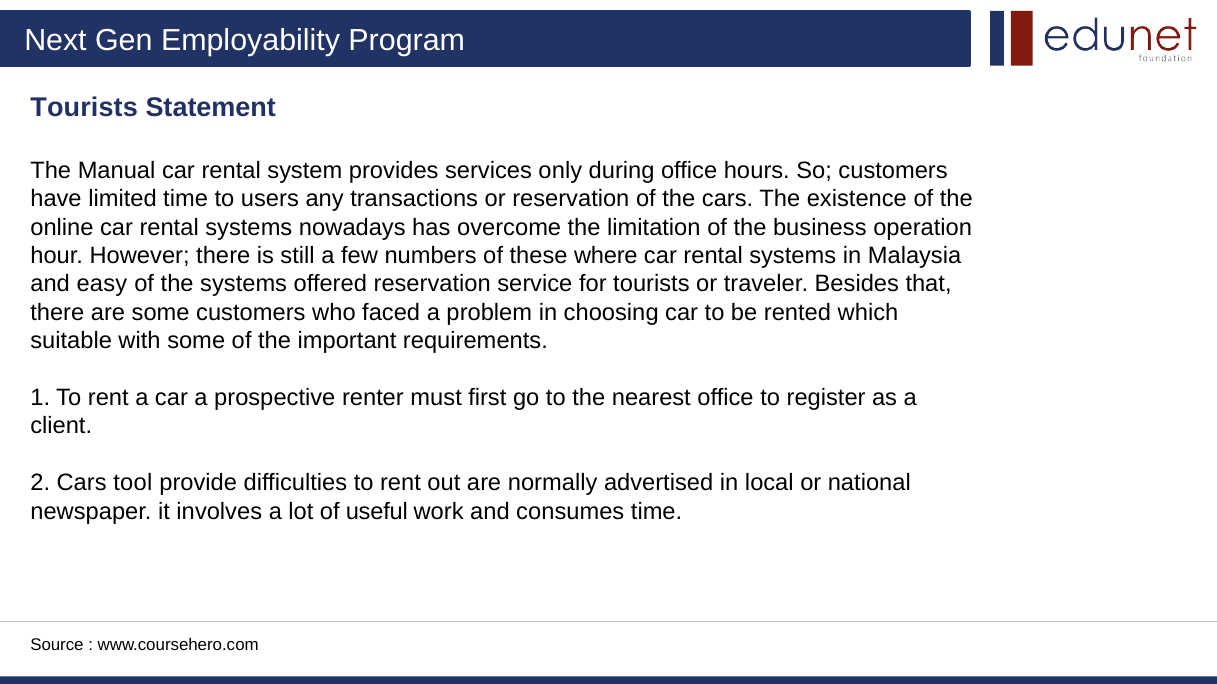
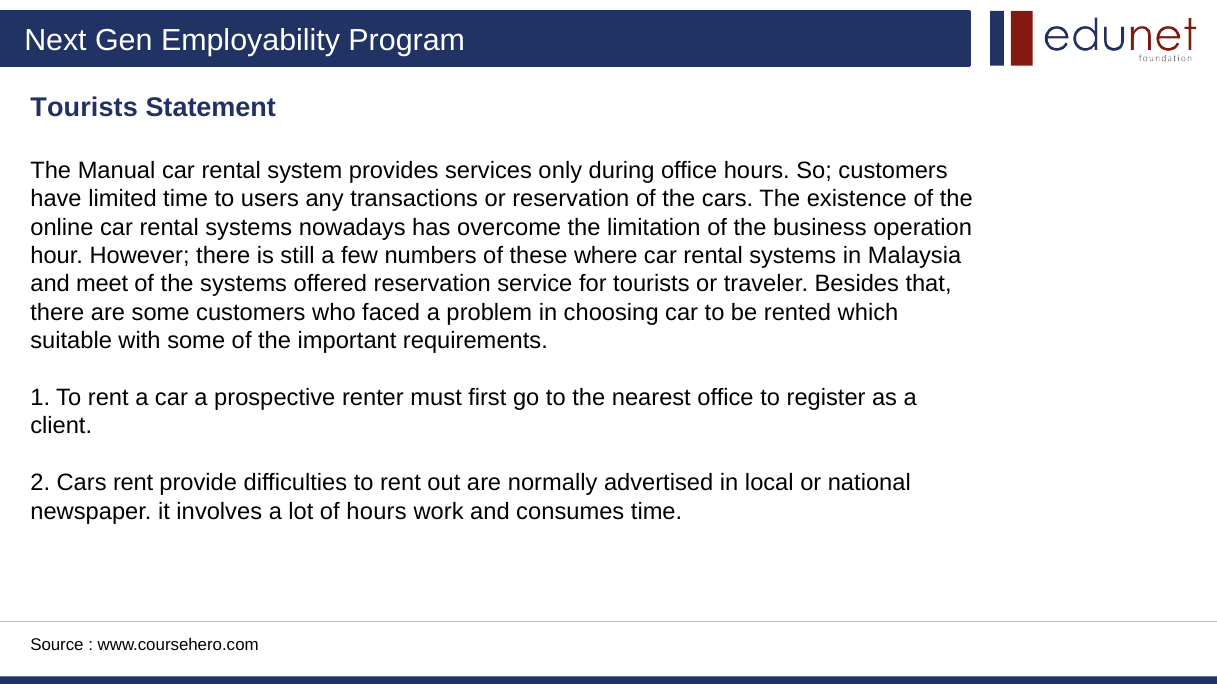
easy: easy -> meet (102, 284)
Cars tool: tool -> rent (133, 483)
of useful: useful -> hours (377, 512)
